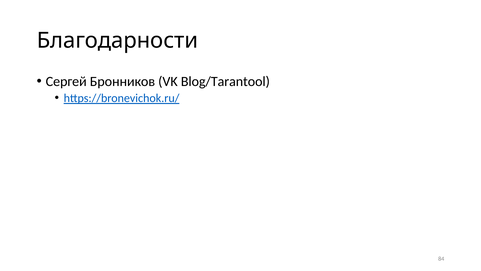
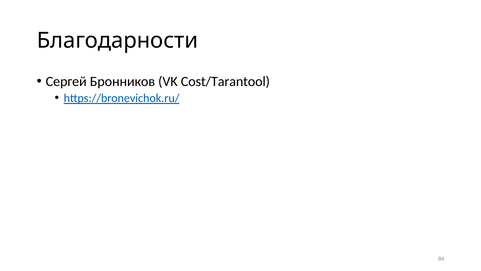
Blog/Tarantool: Blog/Tarantool -> Cost/Tarantool (225, 81)
